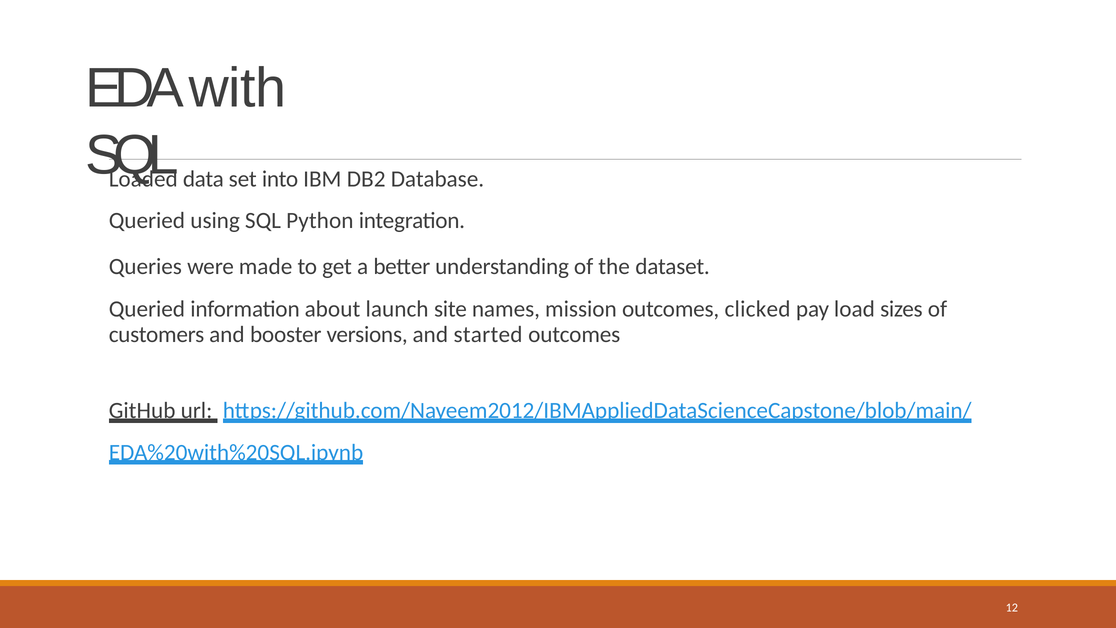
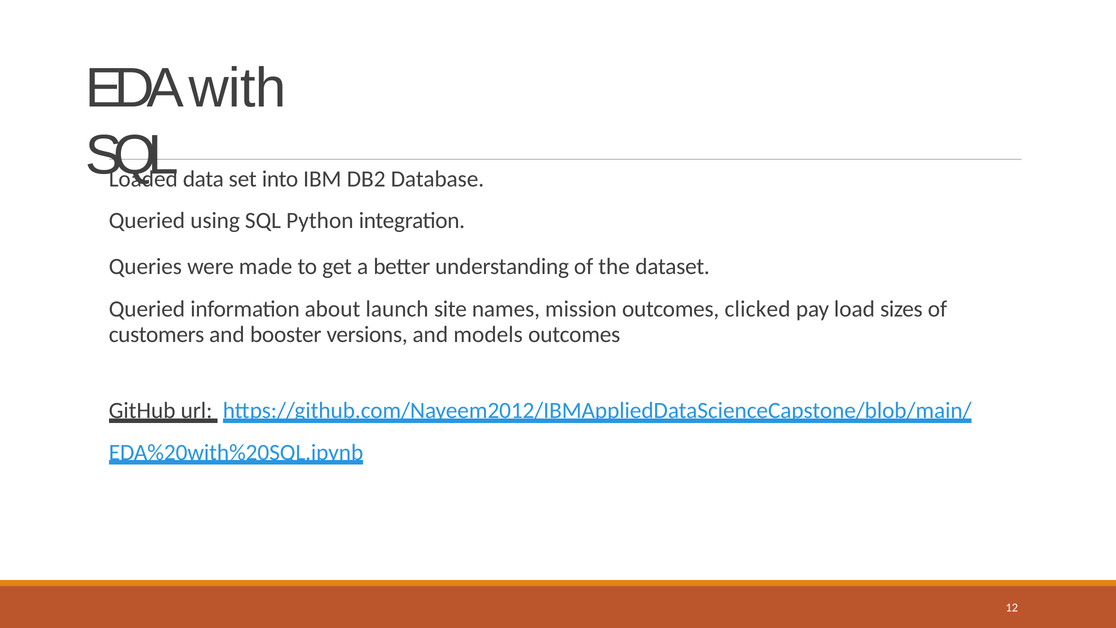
started: started -> models (488, 334)
